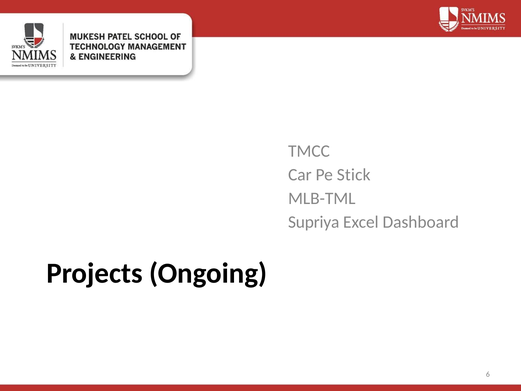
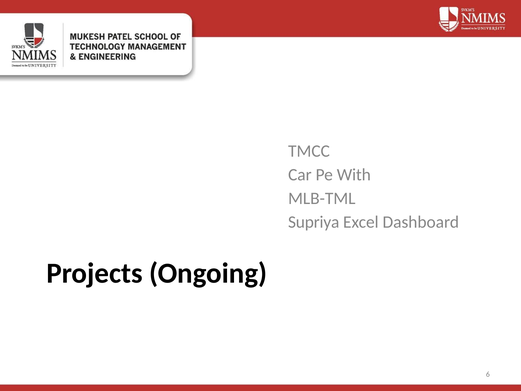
Stick: Stick -> With (354, 175)
